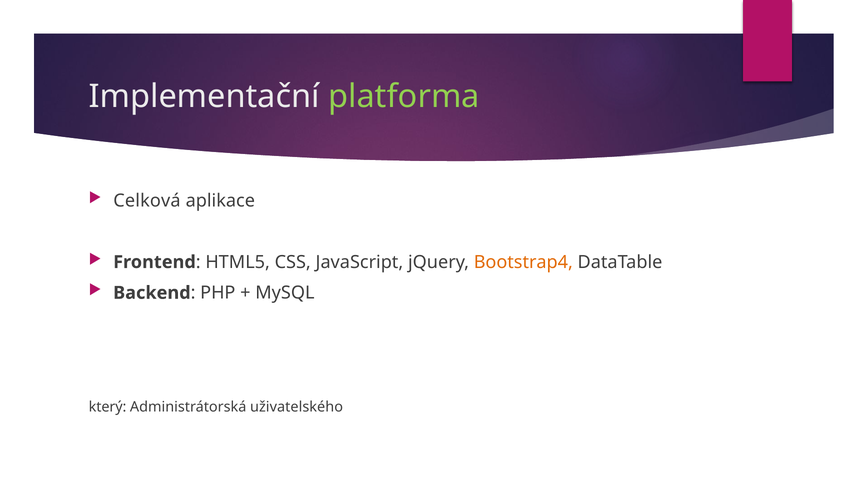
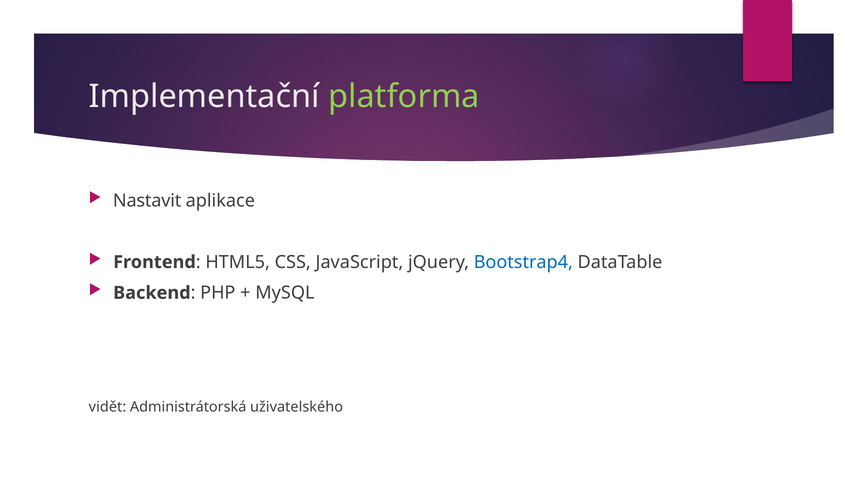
Celková: Celková -> Nastavit (147, 201)
Bootstrap4 colour: orange -> blue (523, 262)
který: který -> vidět (107, 407)
